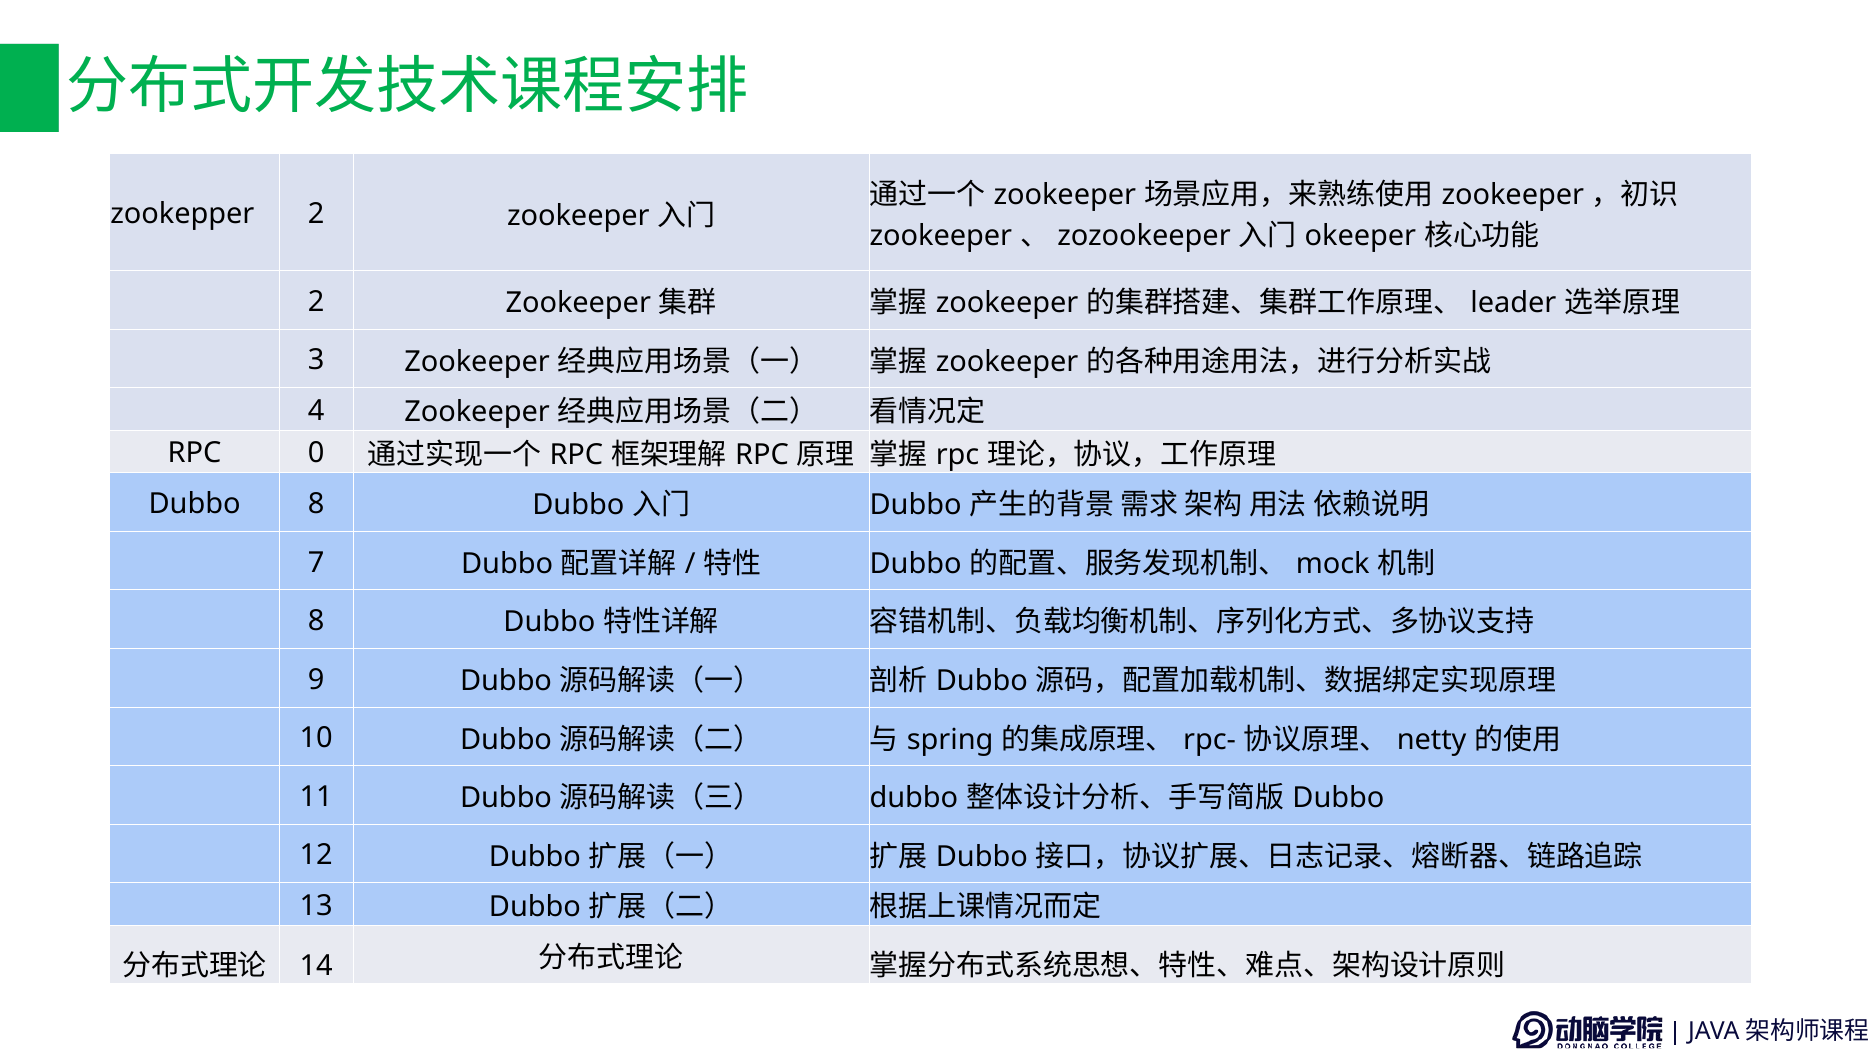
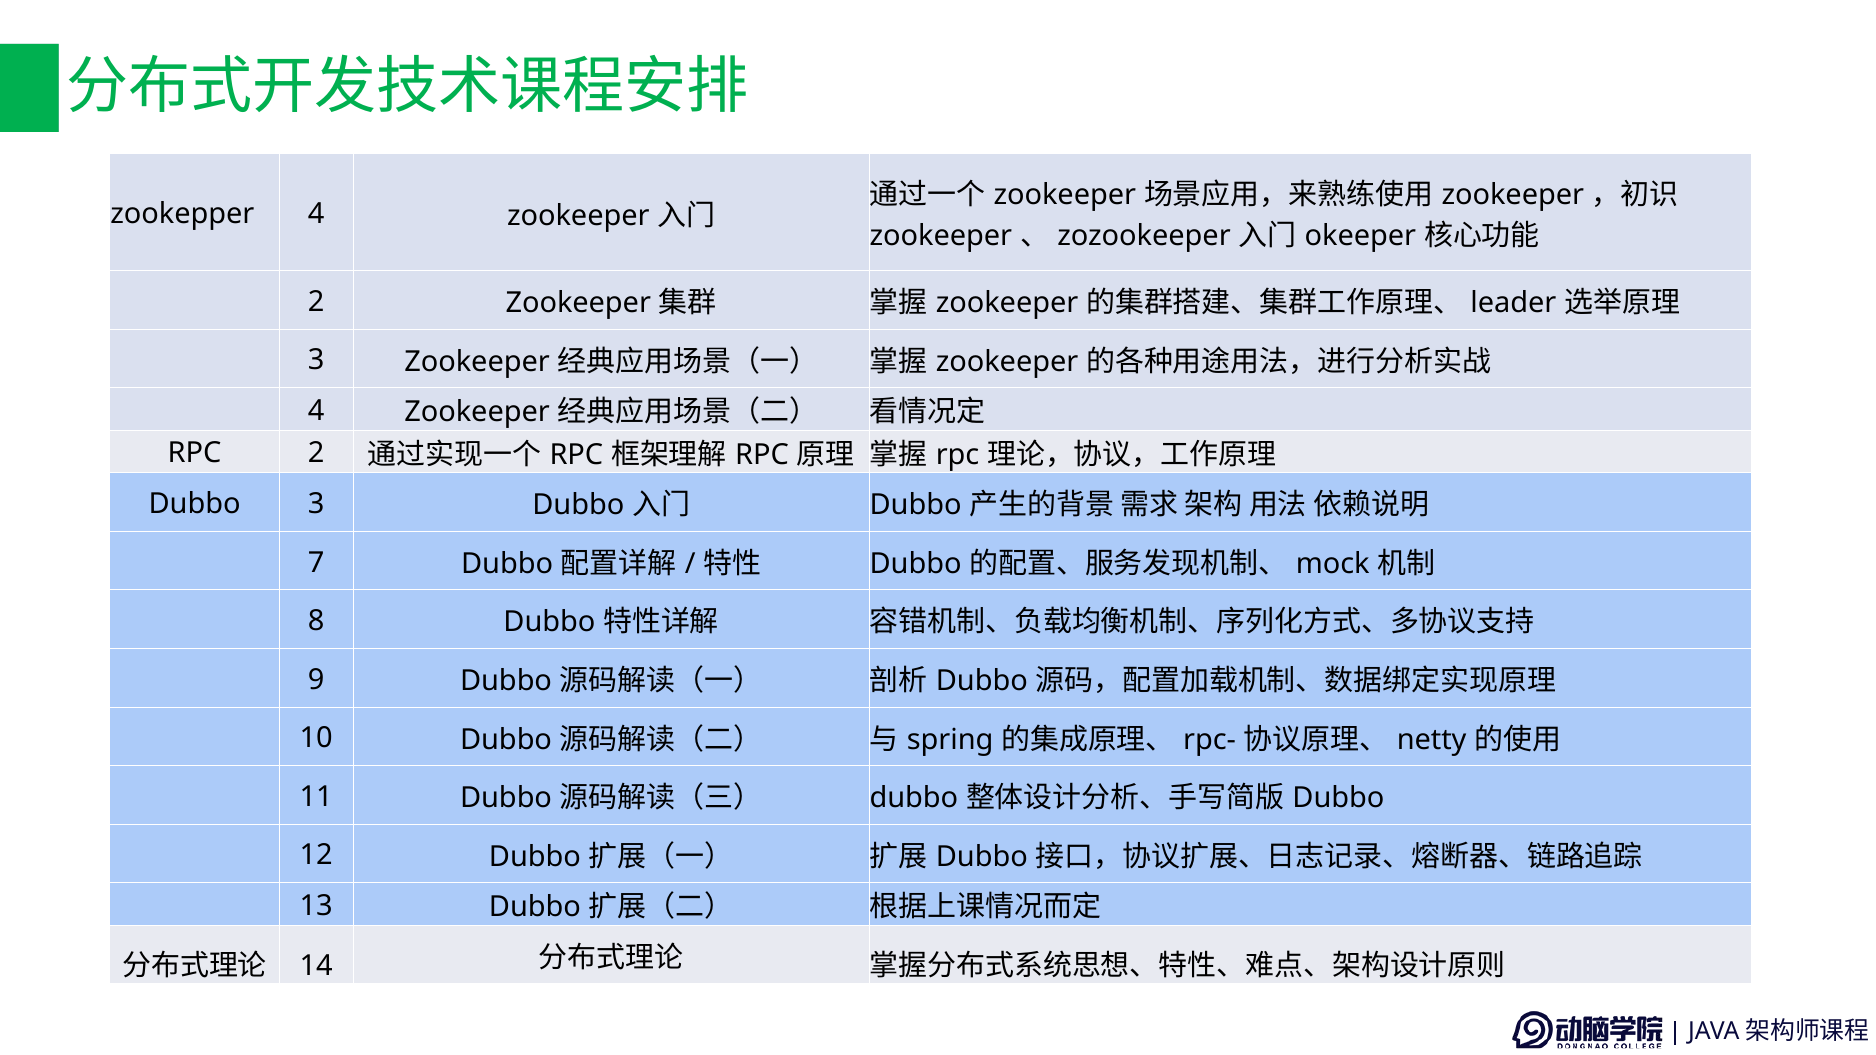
zookepper 2: 2 -> 4 (316, 214)
RPC 0: 0 -> 2 (316, 454)
Dubbo 8: 8 -> 3 (316, 504)
